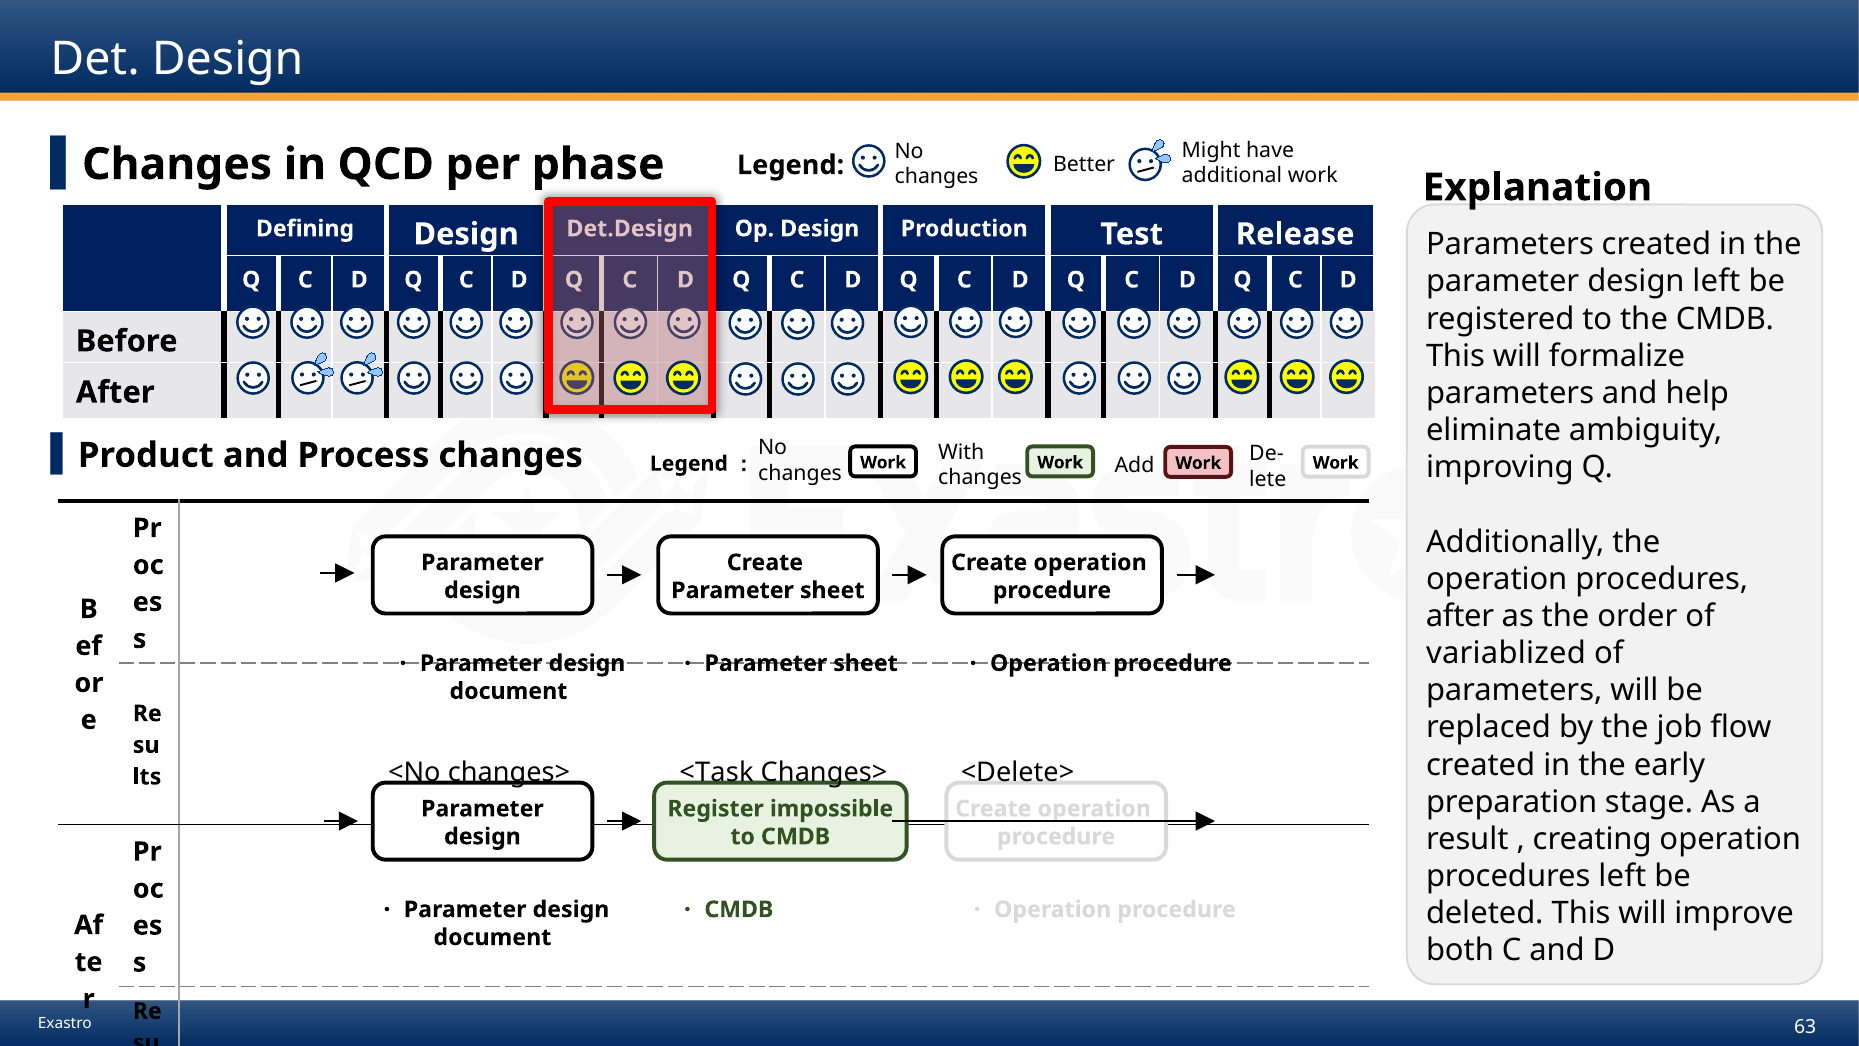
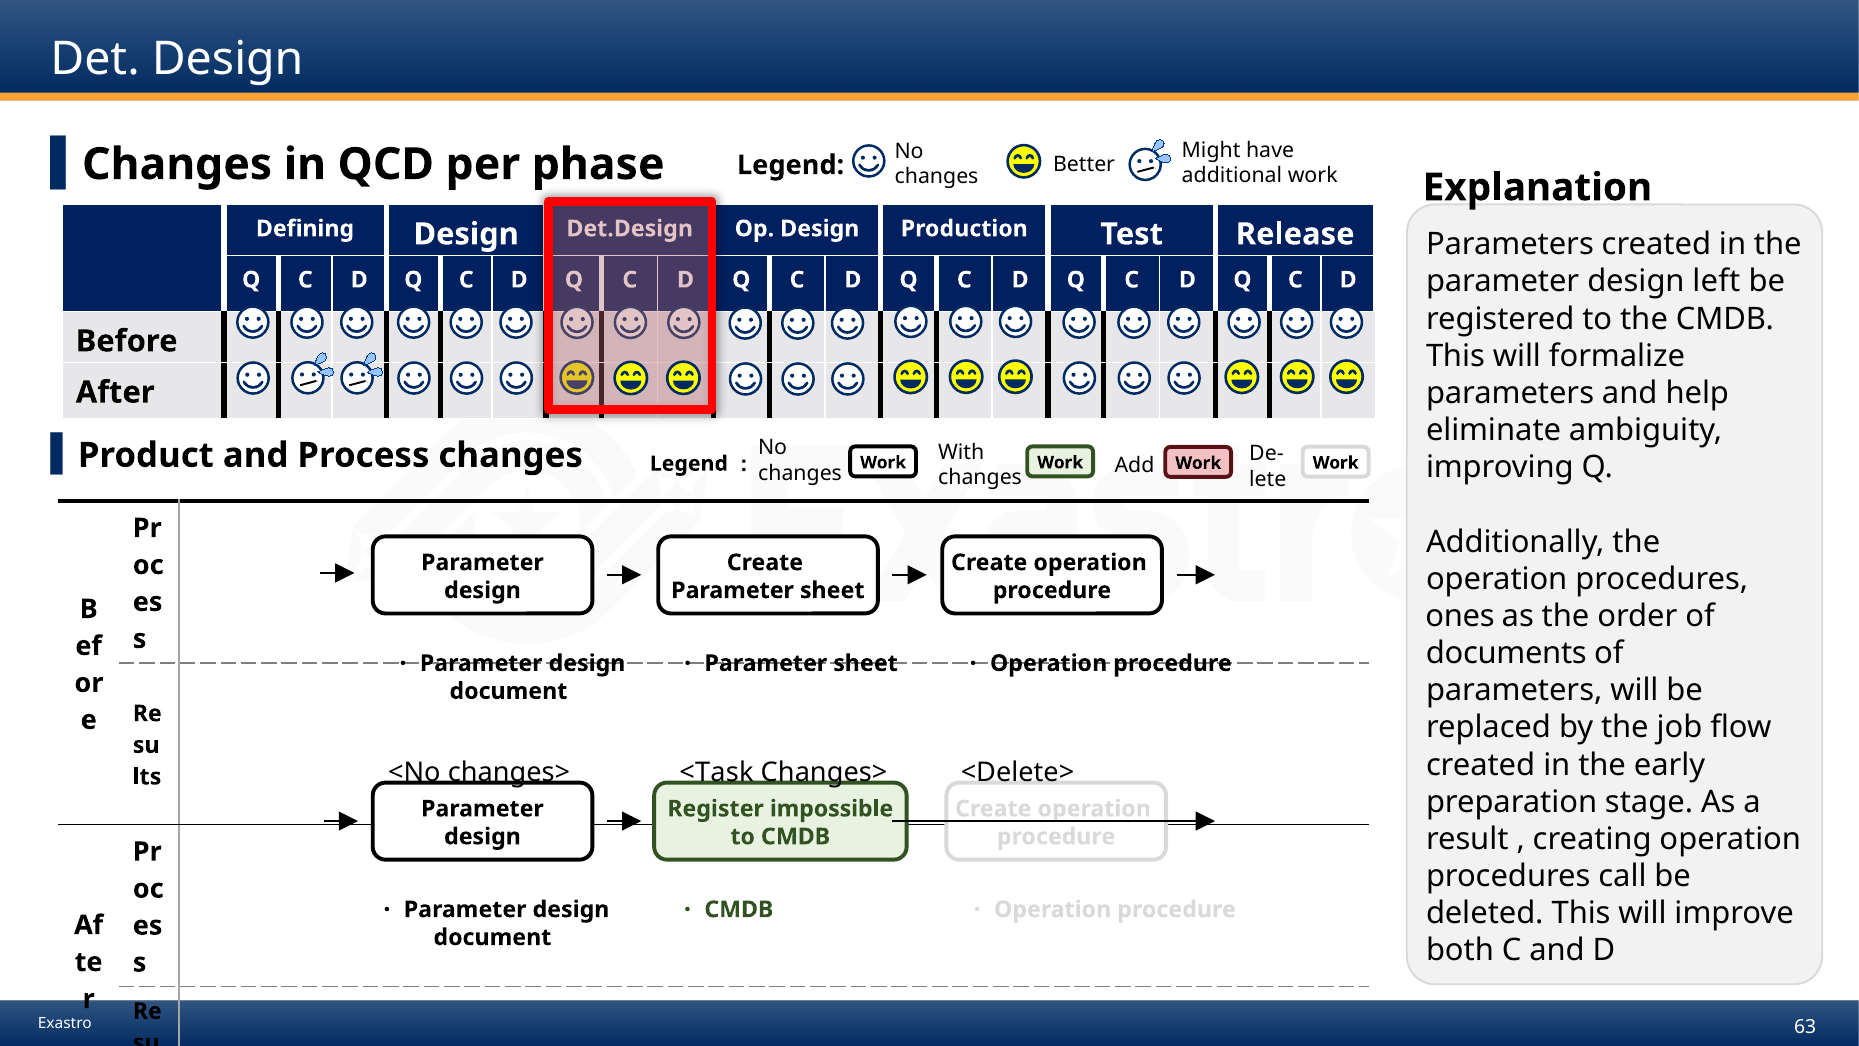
after: after -> ones (1460, 616)
variablized: variablized -> documents (1506, 653)
procedures left: left -> call (1622, 876)
